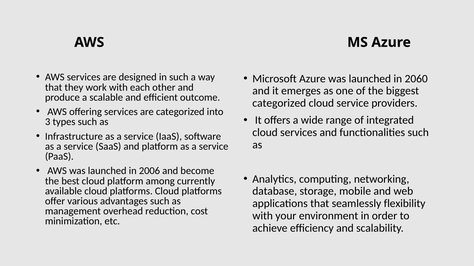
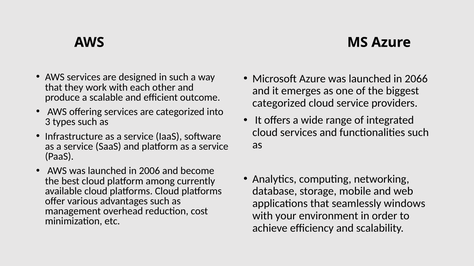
2060: 2060 -> 2066 (416, 79)
flexibility: flexibility -> windows (405, 204)
